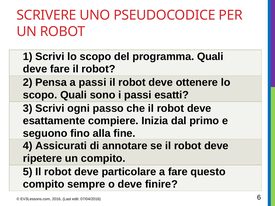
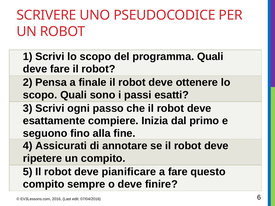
a passi: passi -> finale (93, 82)
particolare: particolare -> pianificare (129, 172)
